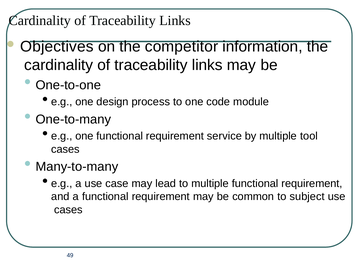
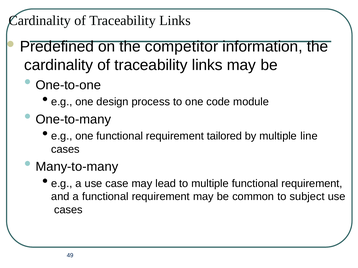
Objectives: Objectives -> Predefined (57, 47)
service: service -> tailored (224, 136)
tool: tool -> line (309, 136)
